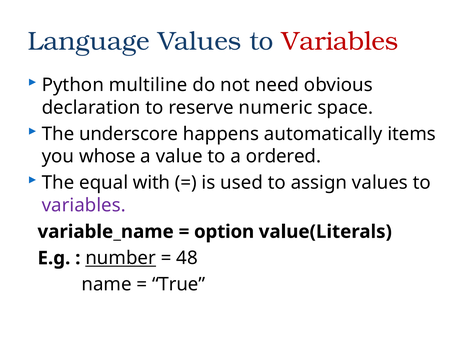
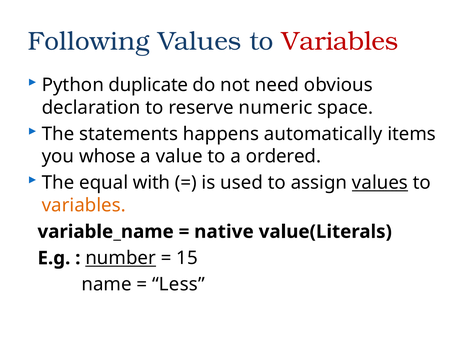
Language: Language -> Following (89, 41)
multiline: multiline -> duplicate (148, 85)
underscore: underscore -> statements (129, 134)
values underline: none -> present (380, 183)
variables colour: purple -> orange (84, 205)
option: option -> native (224, 232)
48: 48 -> 15 (187, 258)
True: True -> Less (178, 284)
